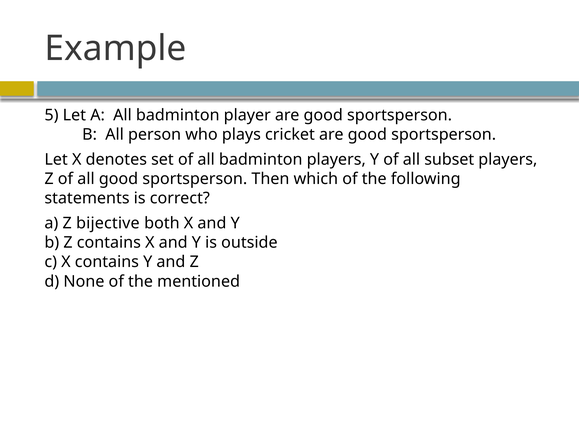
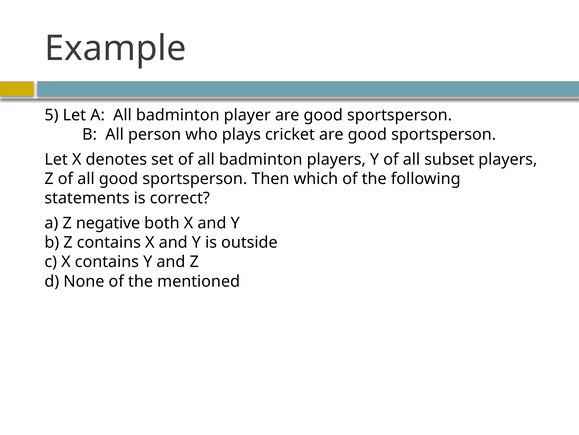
bijective: bijective -> negative (108, 223)
